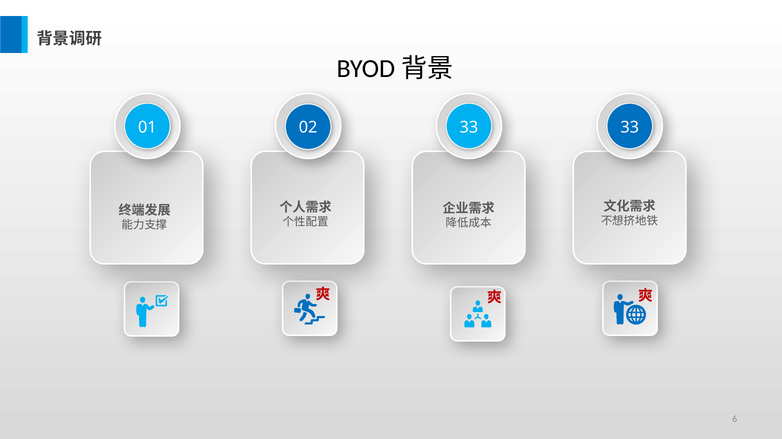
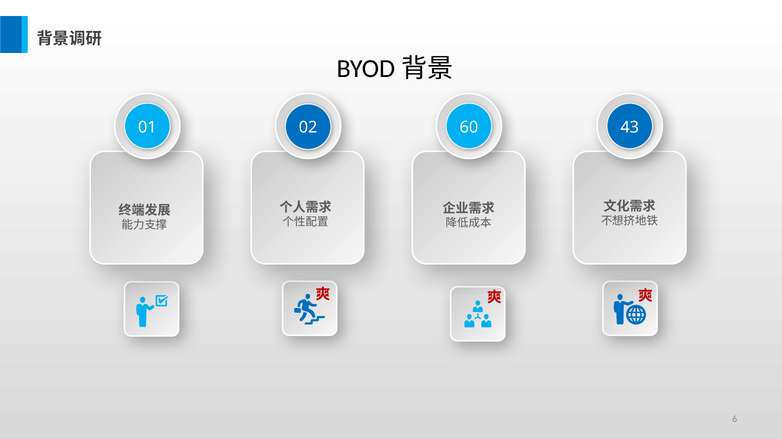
02 33: 33 -> 43 (630, 128)
01 33: 33 -> 60 (469, 127)
